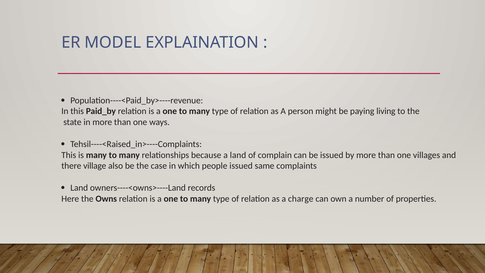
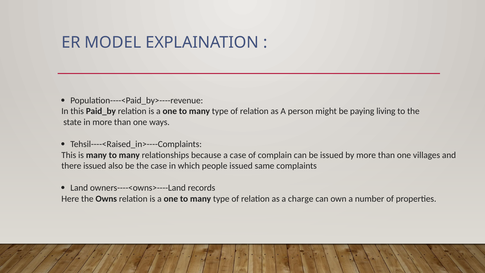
a land: land -> case (238, 155)
there village: village -> issued (95, 166)
